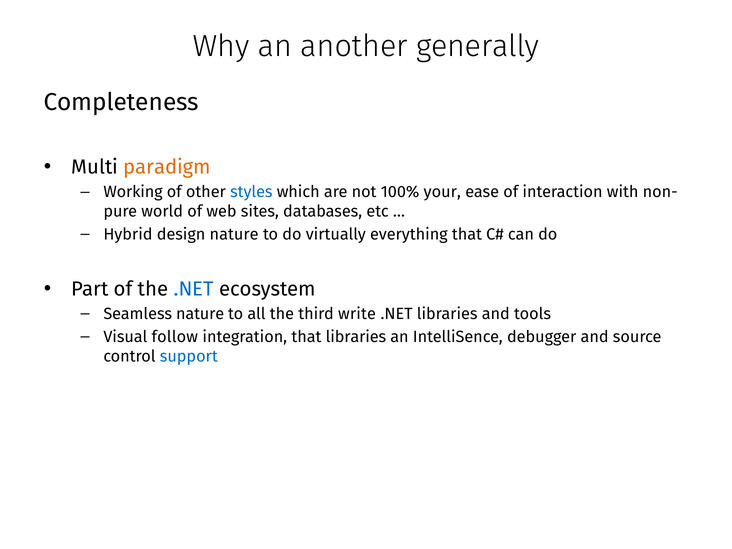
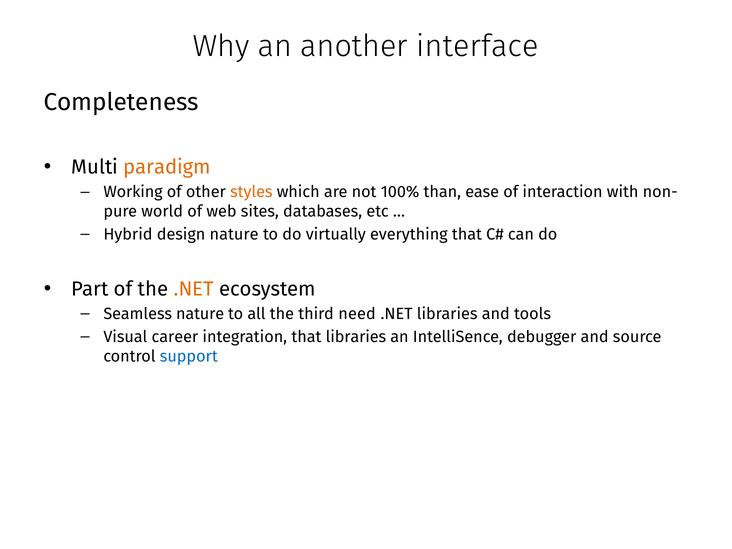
generally: generally -> interface (478, 46)
styles colour: blue -> orange (251, 192)
your: your -> than (442, 192)
.NET colour: blue -> orange (194, 289)
write: write -> need (357, 314)
follow: follow -> career (175, 337)
